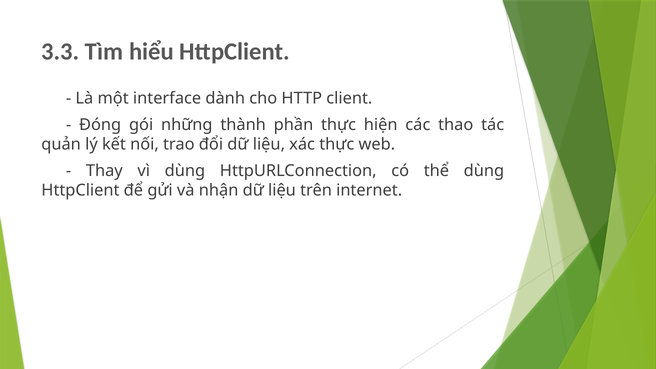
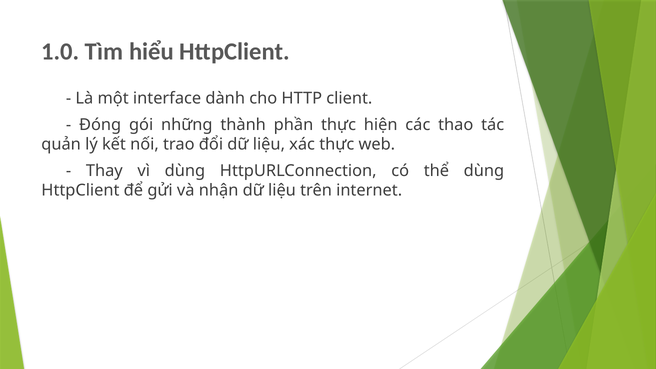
3.3: 3.3 -> 1.0 (60, 52)
